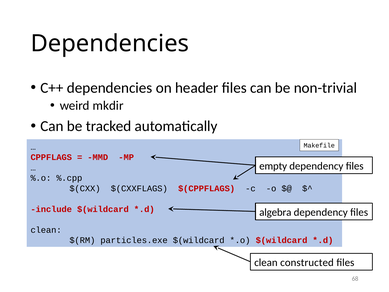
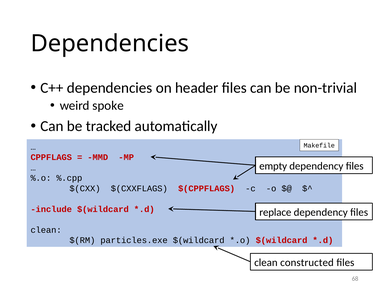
mkdir: mkdir -> spoke (108, 106)
algebra: algebra -> replace (275, 212)
